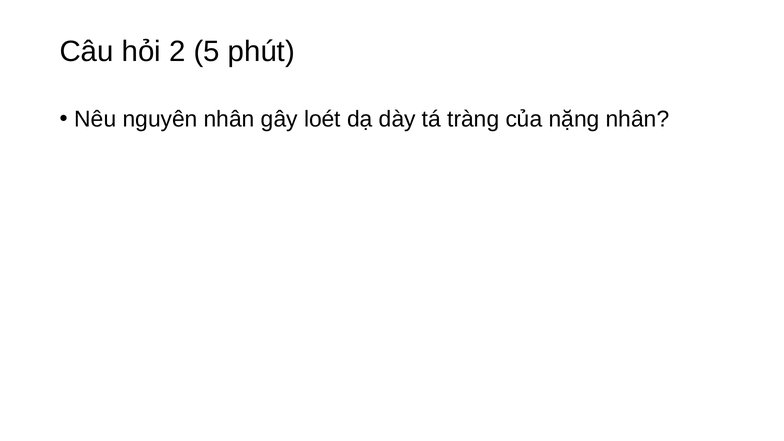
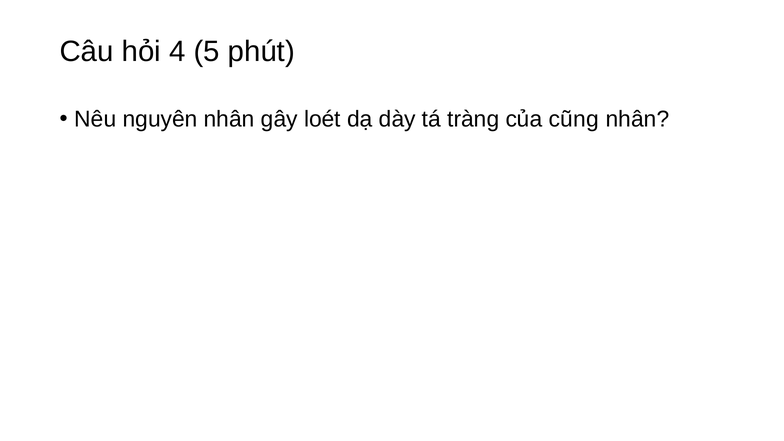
2: 2 -> 4 (177, 52)
nặng: nặng -> cũng (574, 119)
